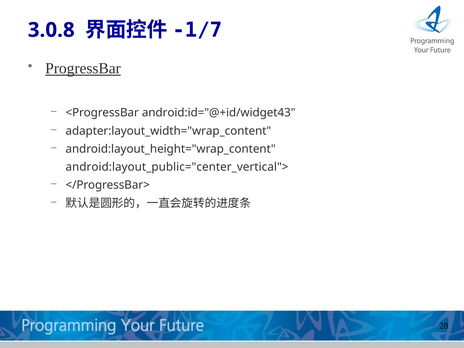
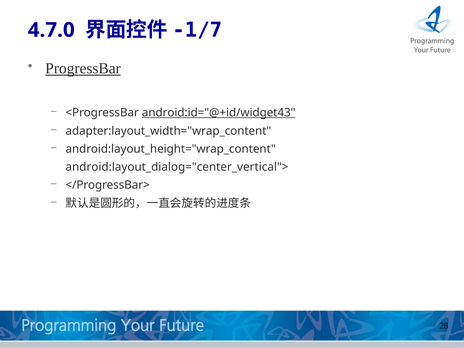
3.0.8: 3.0.8 -> 4.7.0 (51, 30)
android:id="@+id/widget43 underline: none -> present (219, 113)
android:layout_public="center_vertical">: android:layout_public="center_vertical"> -> android:layout_dialog="center_vertical"> (177, 167)
